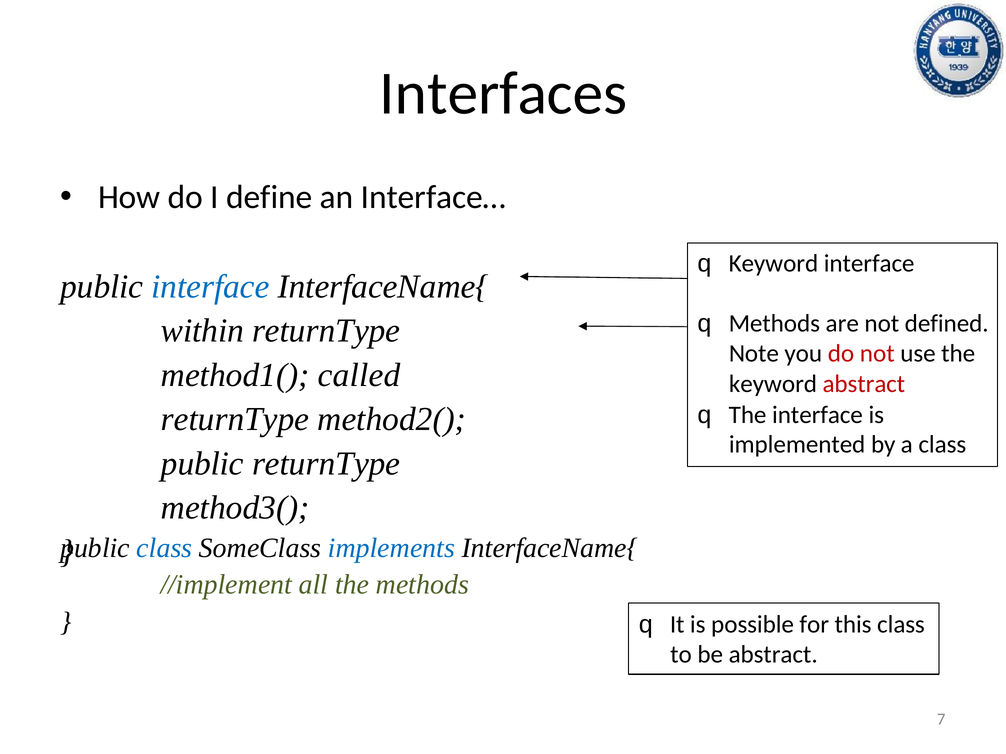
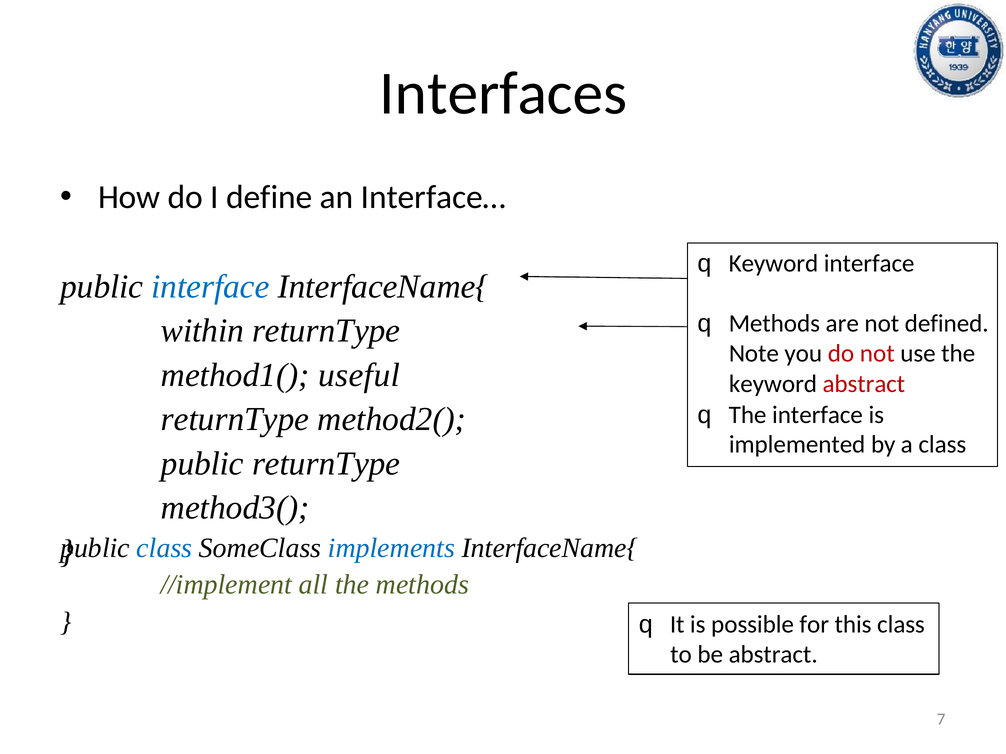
called: called -> useful (359, 375)
